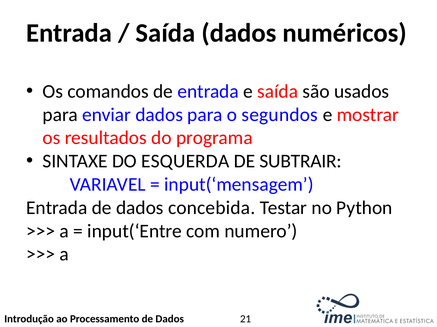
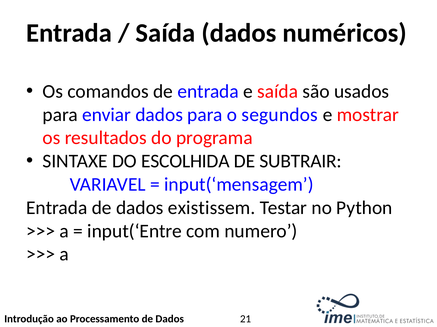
ESQUERDA: ESQUERDA -> ESCOLHIDA (185, 162)
concebida: concebida -> existissem (212, 208)
